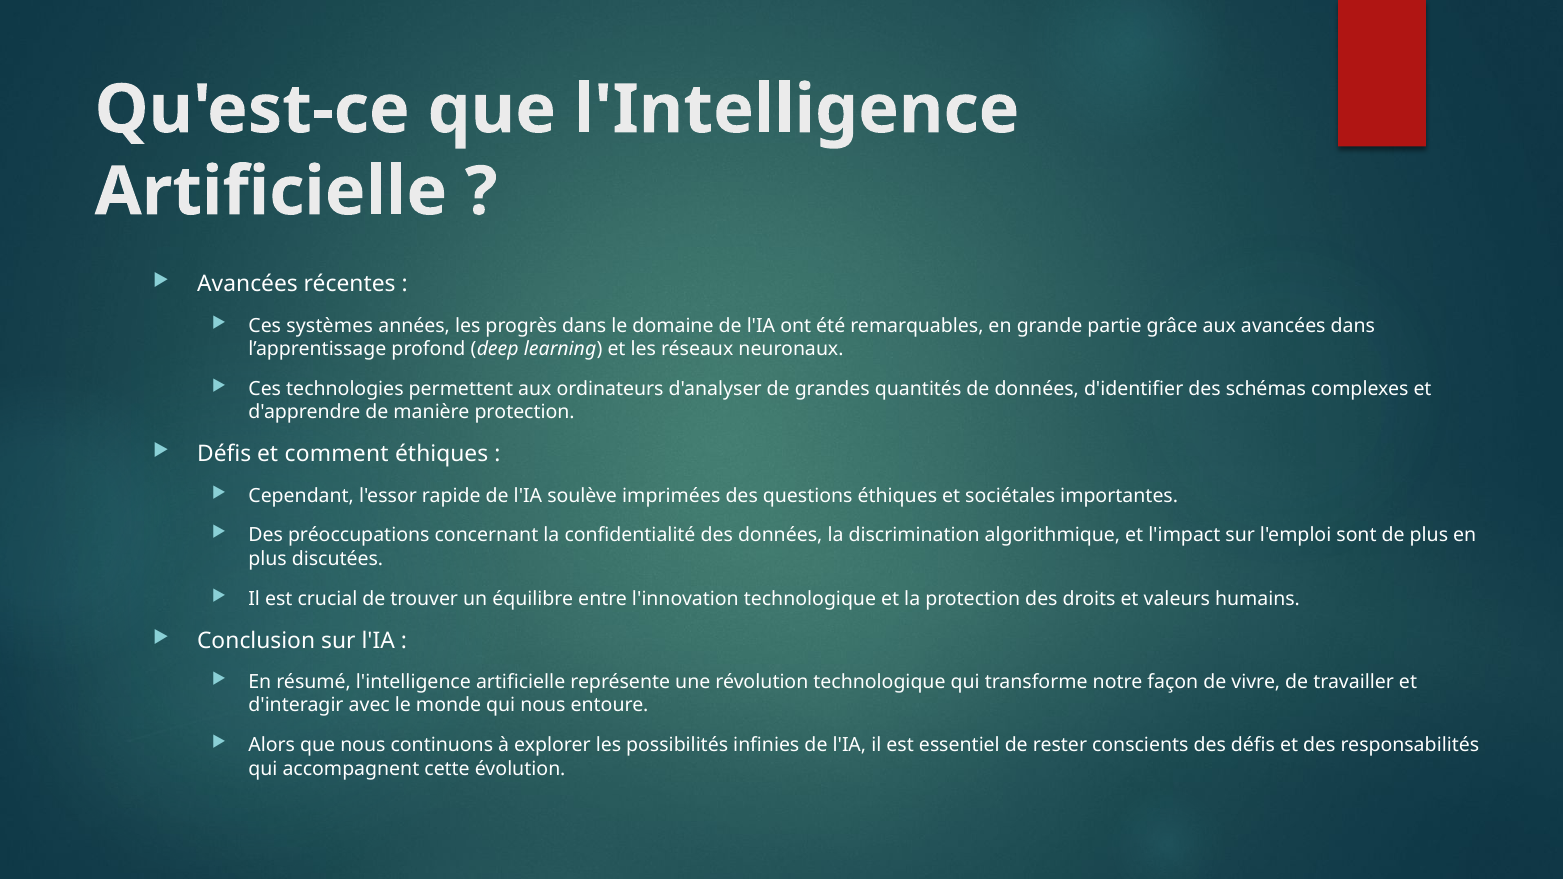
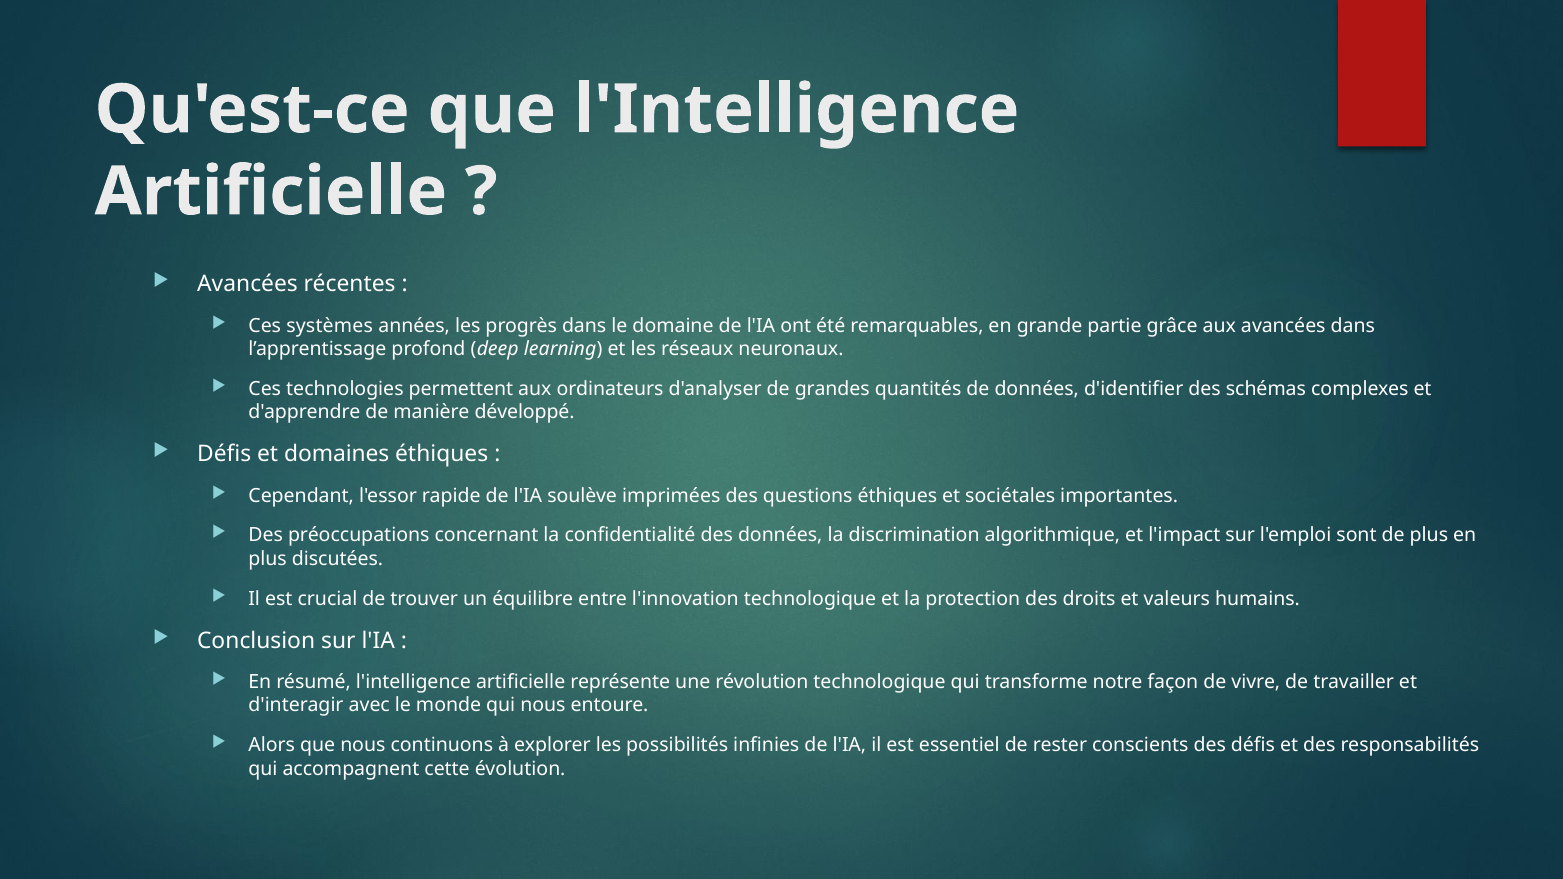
manière protection: protection -> développé (525, 412)
comment: comment -> domaines (337, 454)
